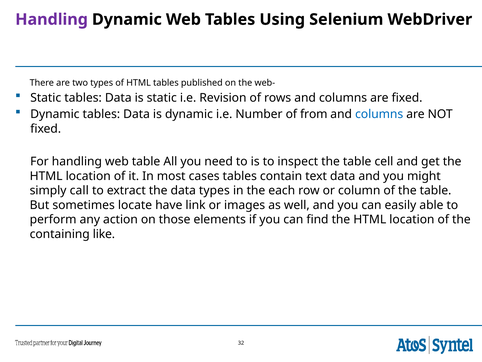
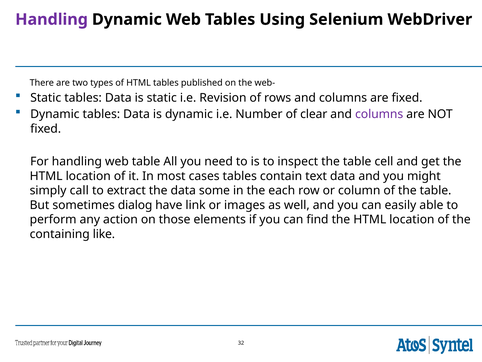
from: from -> clear (314, 114)
columns colour: blue -> purple (379, 114)
data types: types -> some (214, 190)
locate: locate -> dialog (135, 205)
